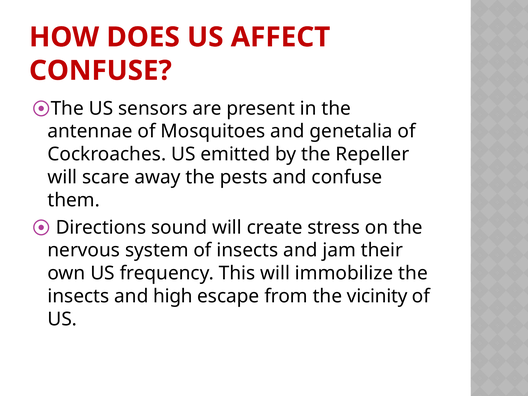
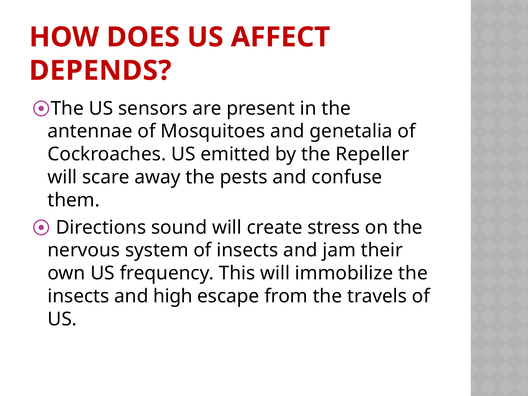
CONFUSE: CONFUSE -> DEPENDS (100, 71)
vicinity: vicinity -> travels (377, 296)
